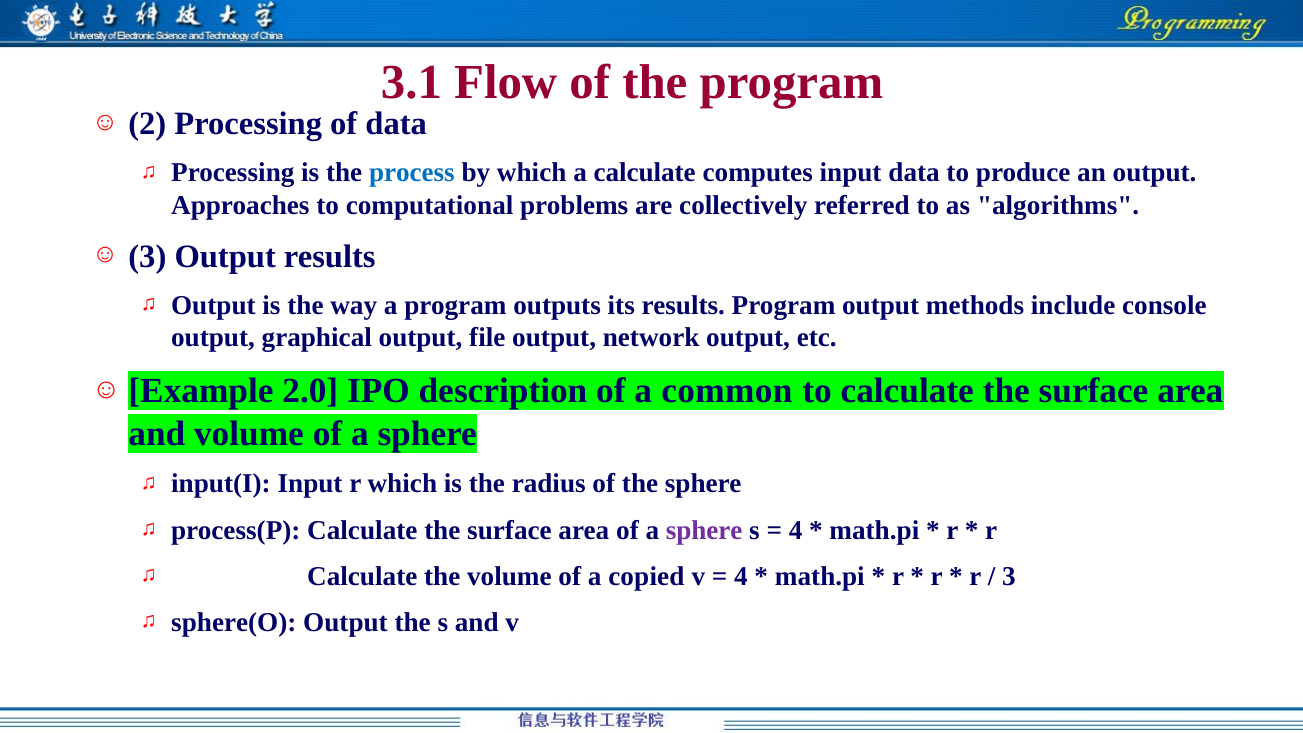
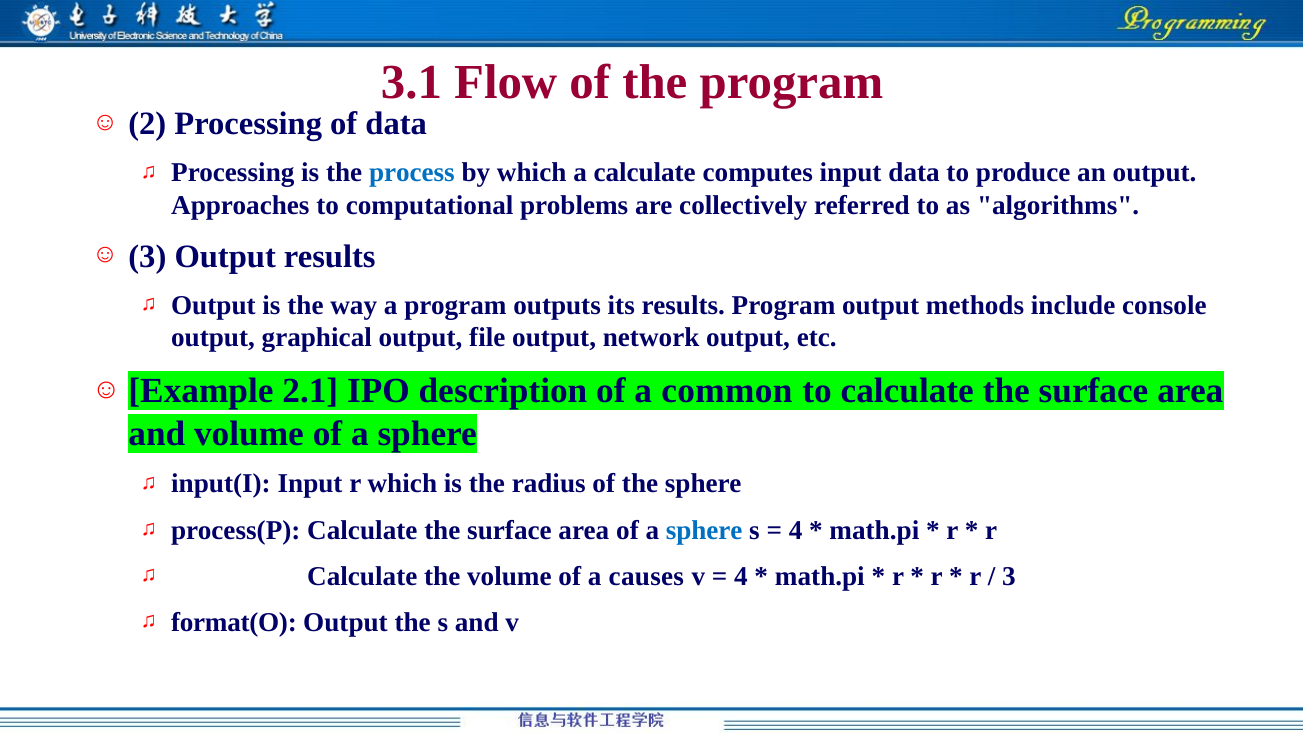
2.0: 2.0 -> 2.1 (310, 391)
sphere colour: purple -> blue (704, 530)
copied: copied -> causes (646, 576)
sphere(O: sphere(O -> format(O (234, 622)
